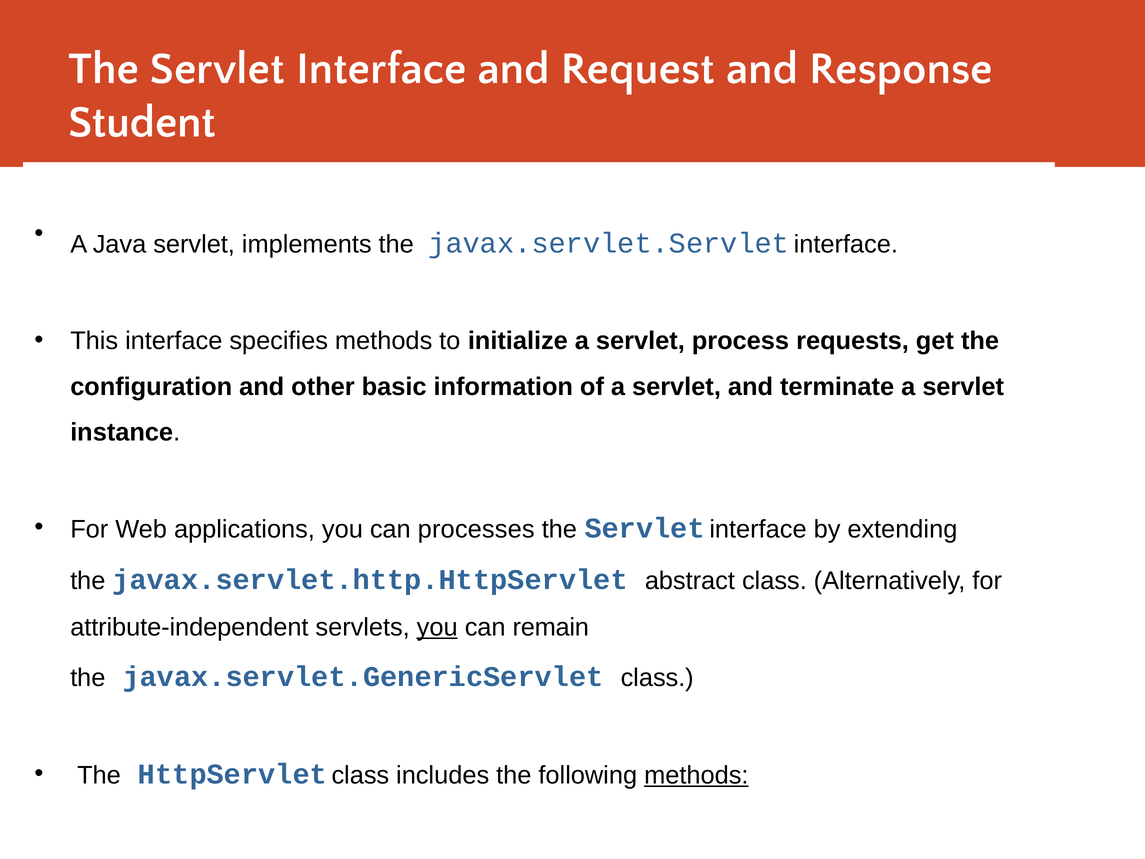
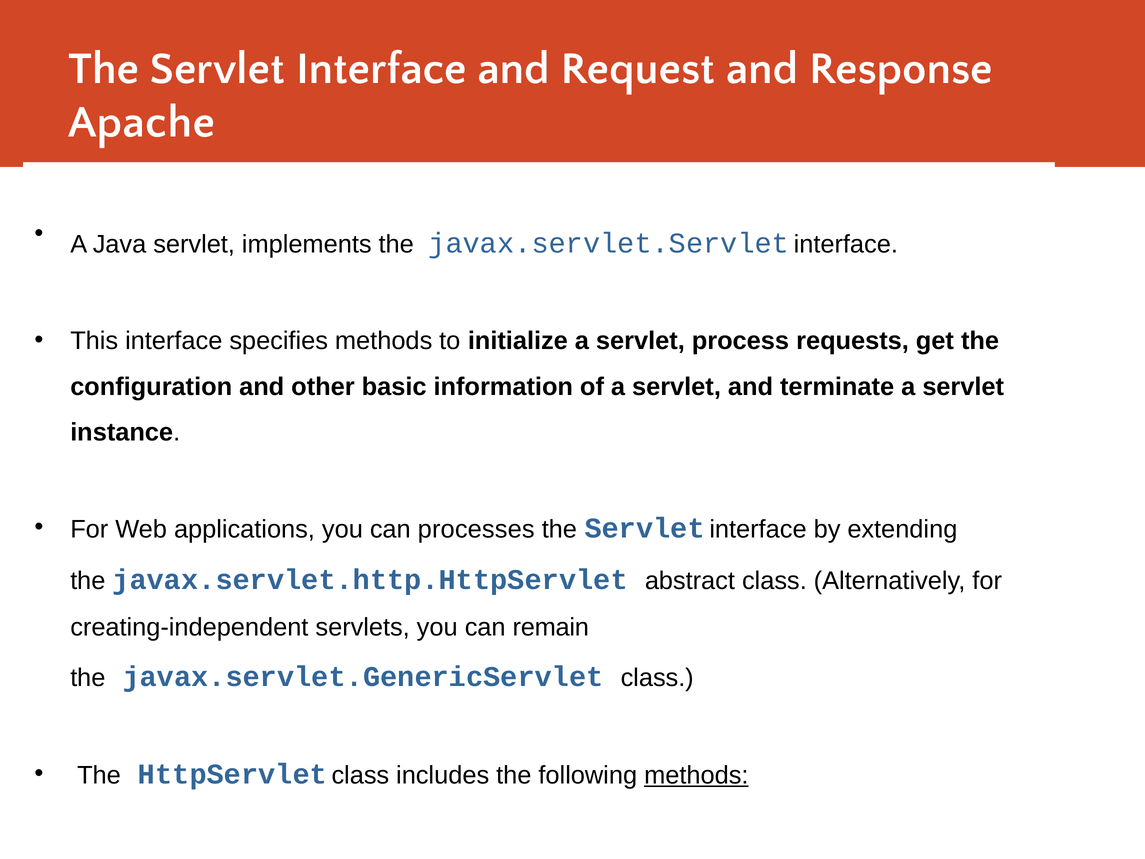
Student: Student -> Apache (142, 122)
attribute-independent: attribute-independent -> creating-independent (189, 627)
you underline: present -> none (437, 627)
